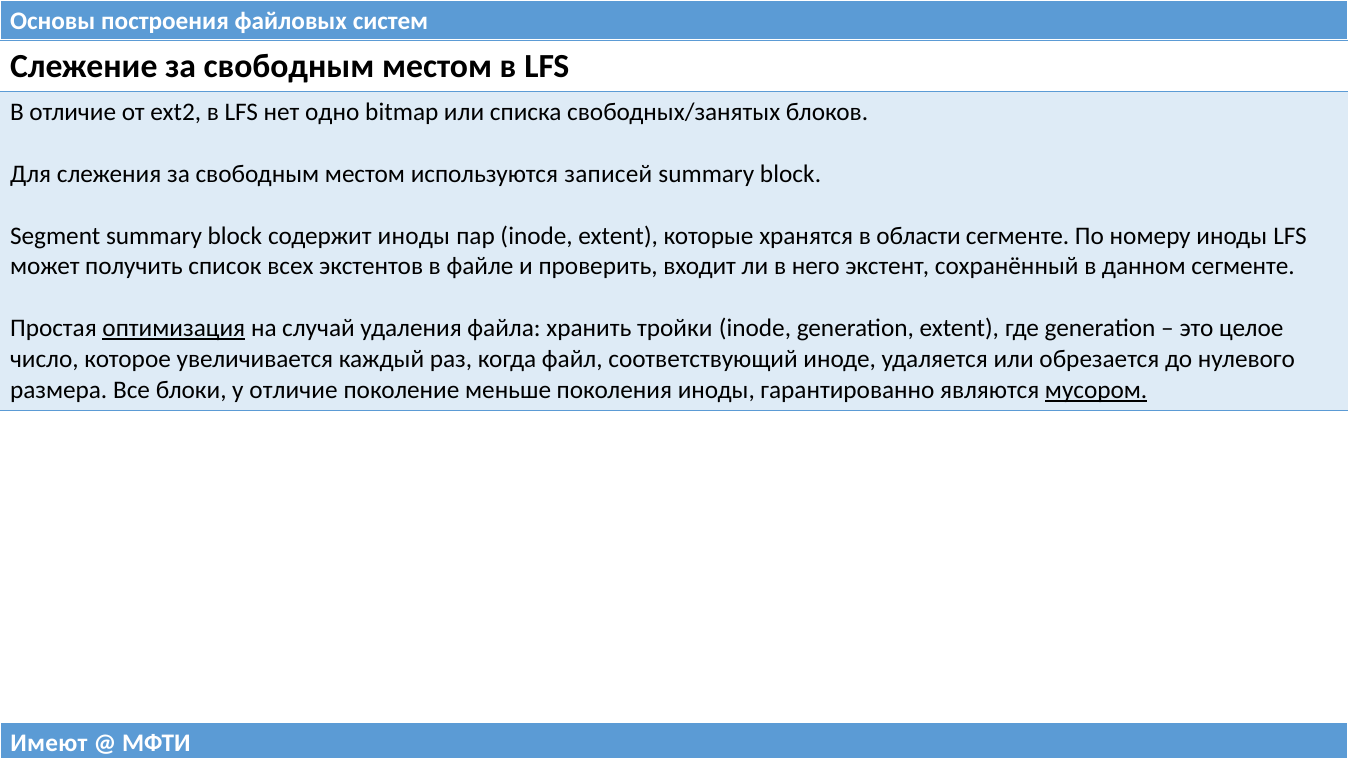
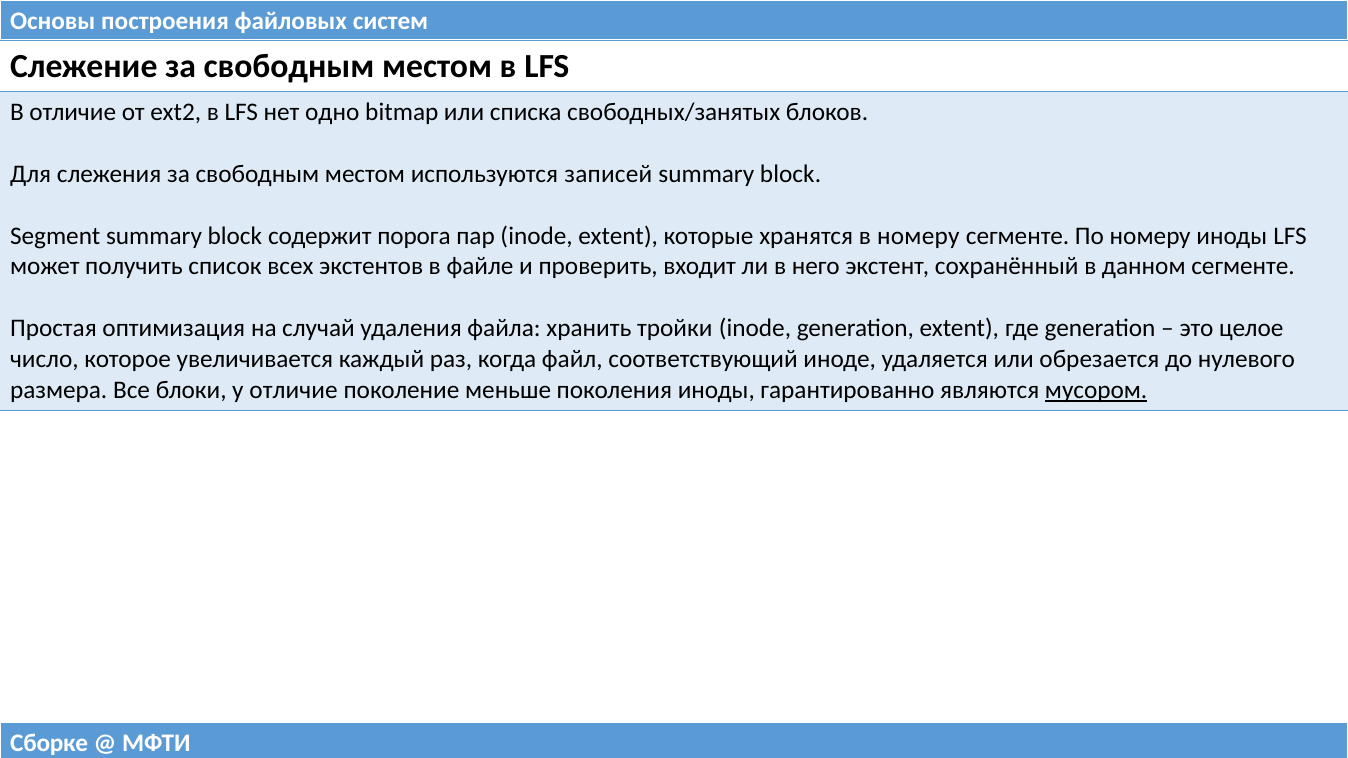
содержит иноды: иноды -> порога (414, 236)
в области: области -> номеру (918, 236)
оптимизация underline: present -> none (174, 328)
Имеют: Имеют -> Сборке (49, 743)
